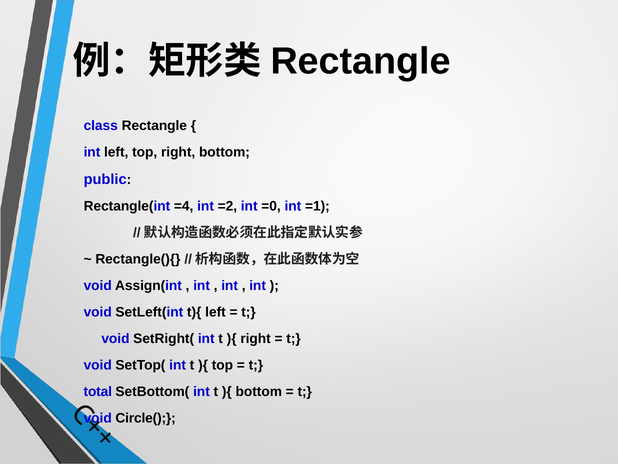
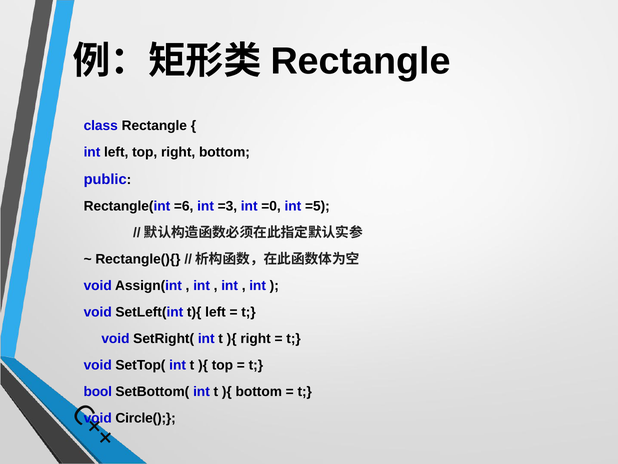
=4: =4 -> =6 (184, 206)
=2: =2 -> =3 (227, 206)
=1: =1 -> =5 (317, 206)
total: total -> bool (98, 391)
